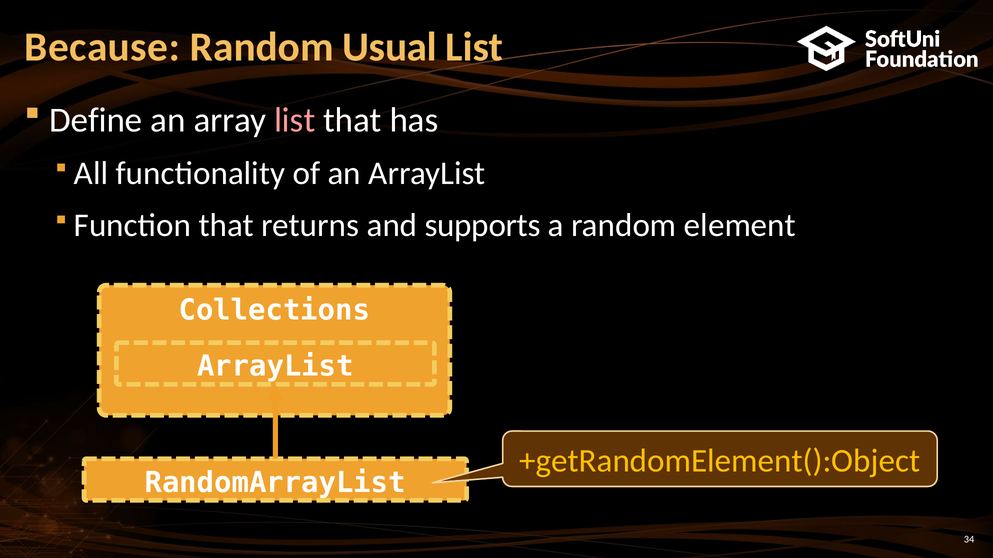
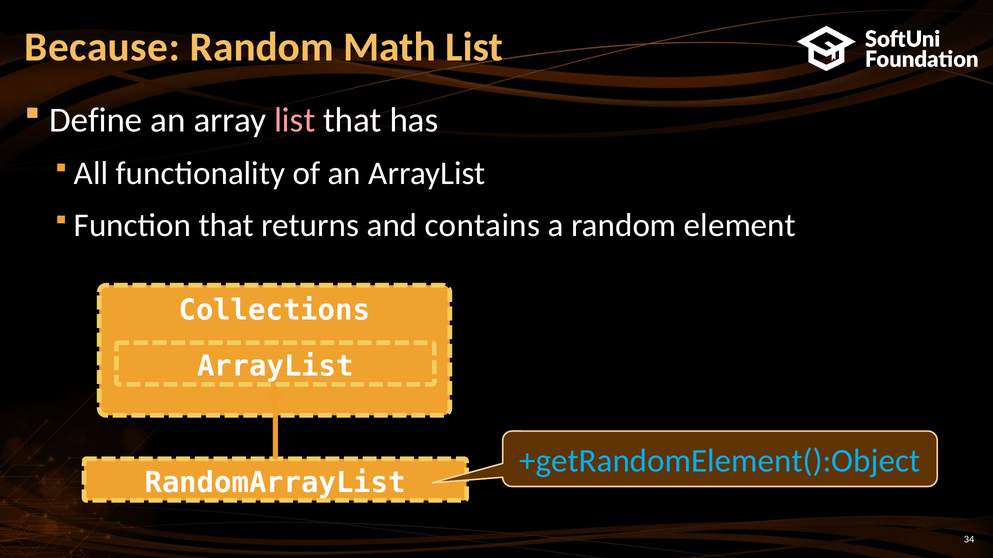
Usual: Usual -> Math (390, 47)
supports: supports -> contains (482, 226)
+getRandomElement():Object colour: yellow -> light blue (720, 462)
